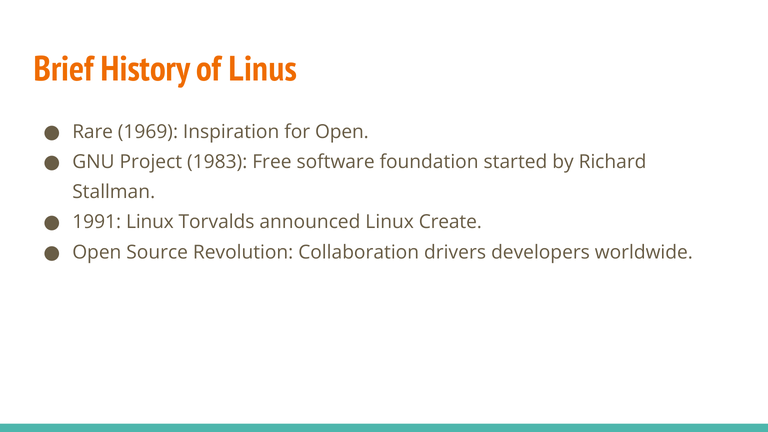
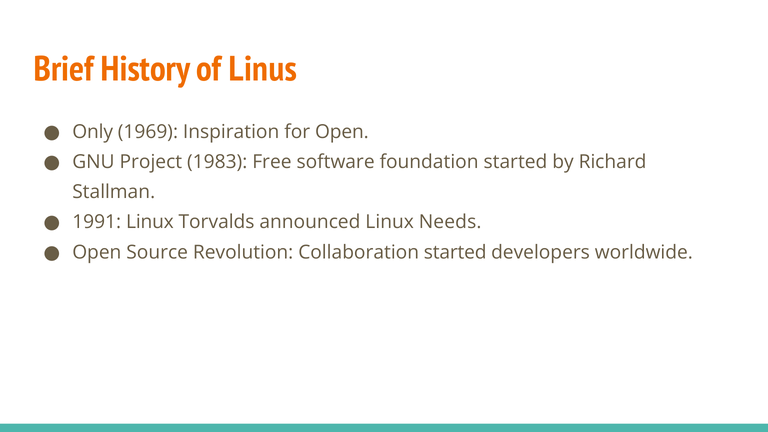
Rare: Rare -> Only (93, 132)
Create: Create -> Needs (450, 222)
Collaboration drivers: drivers -> started (455, 252)
